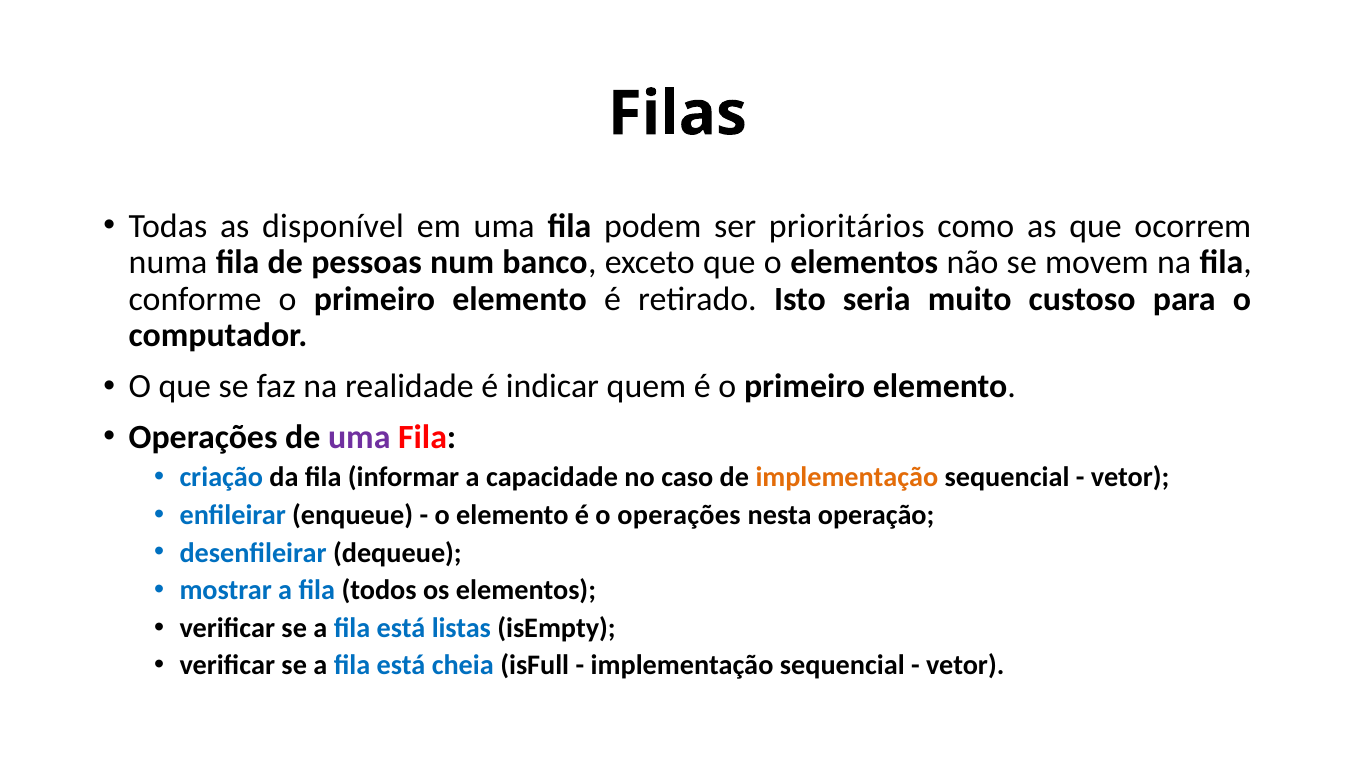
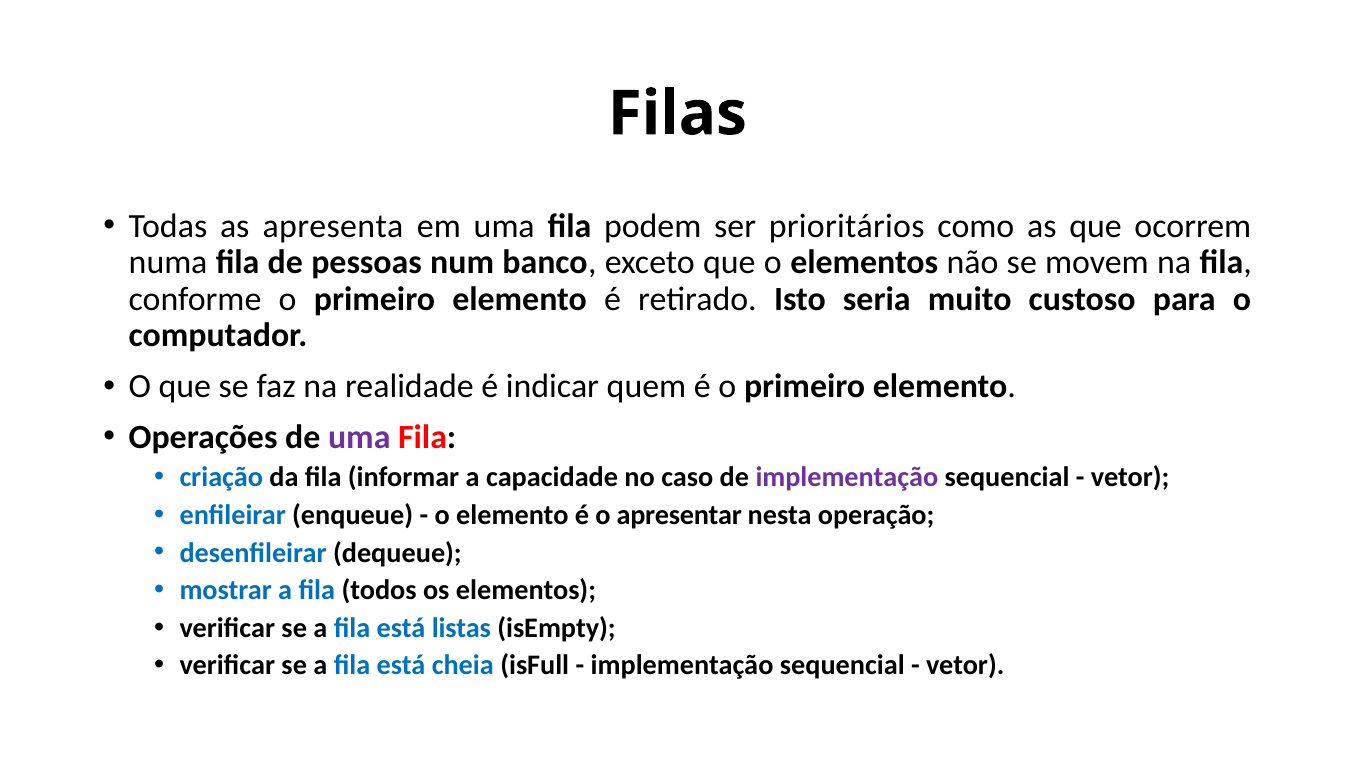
disponível: disponível -> apresenta (333, 226)
implementação colour: orange -> purple (847, 478)
o operações: operações -> apresentar (679, 515)
